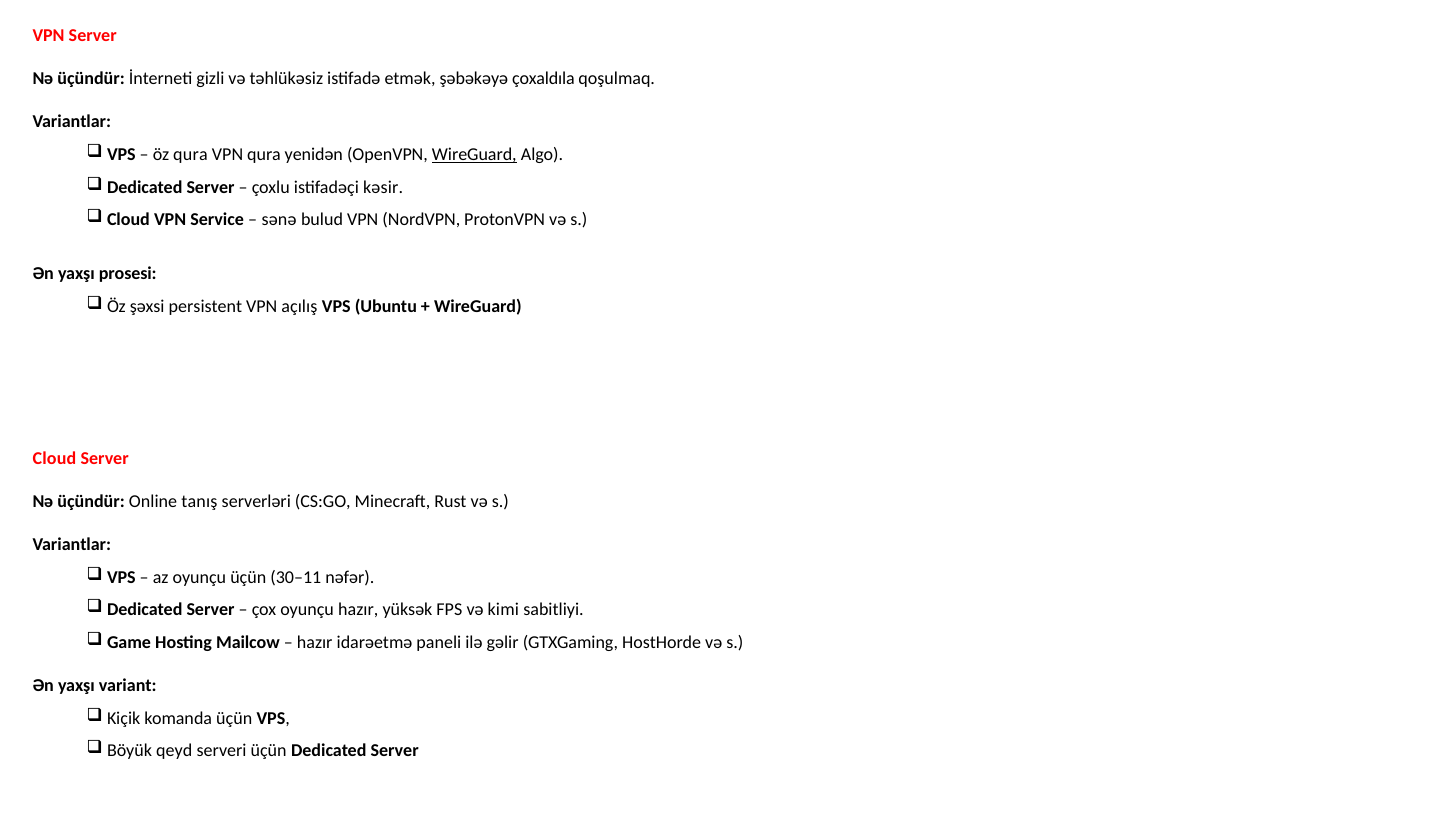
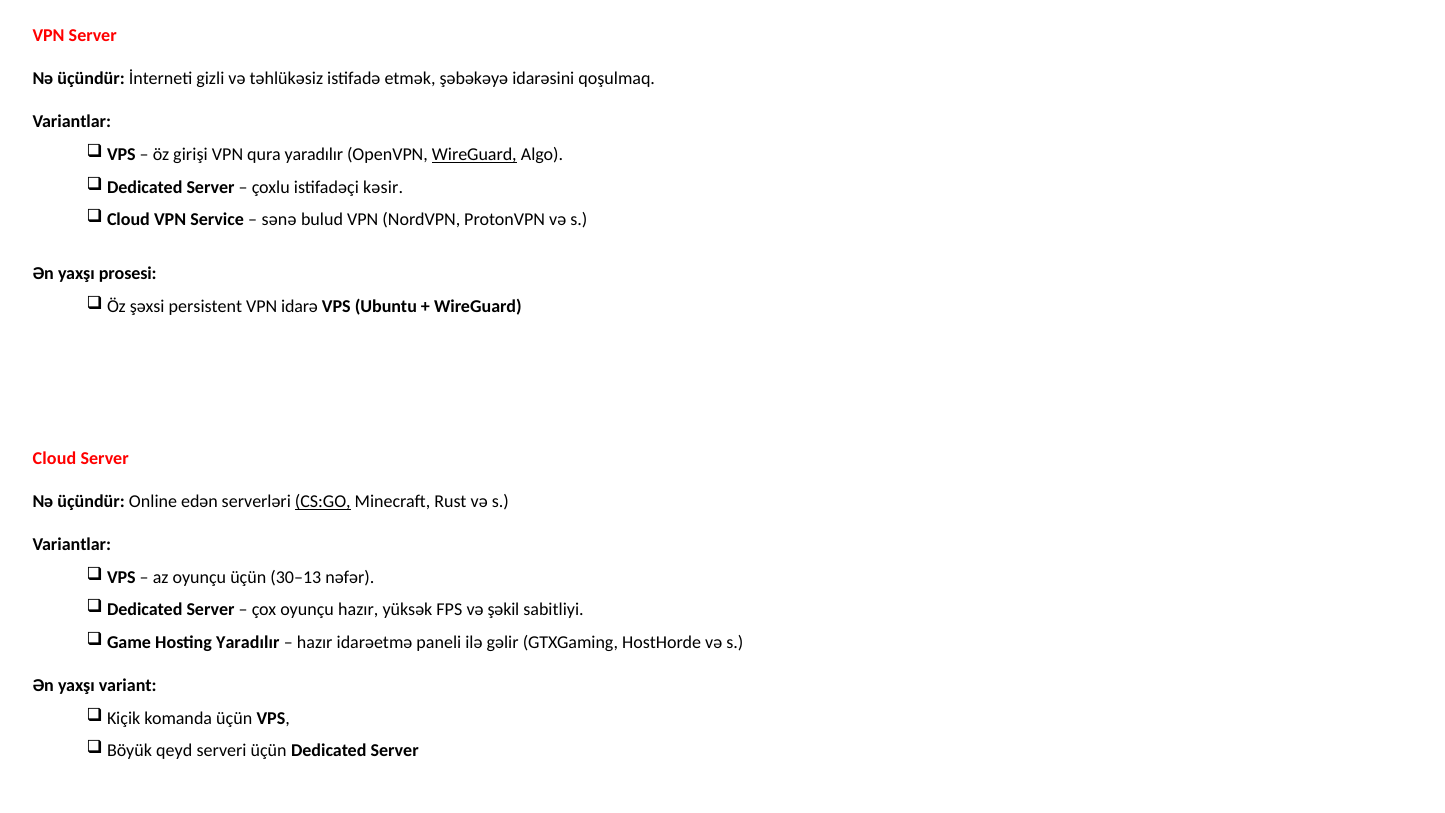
çoxaldıla: çoxaldıla -> idarəsini (543, 79)
öz qura: qura -> girişi (191, 155)
qura yenidən: yenidən -> yaradılır (314, 155)
açılış: açılış -> idarə (300, 306)
tanış: tanış -> edən (200, 501)
CS:GO underline: none -> present (323, 501)
30–11: 30–11 -> 30–13 (296, 577)
kimi: kimi -> şəkil (503, 610)
Hosting Mailcow: Mailcow -> Yaradılır (248, 642)
